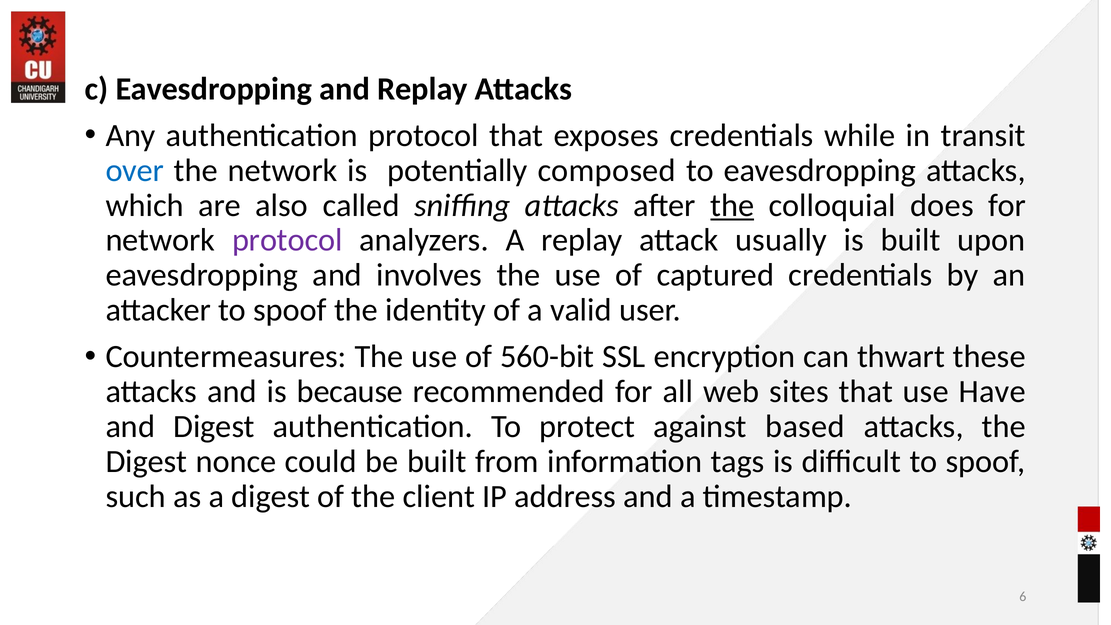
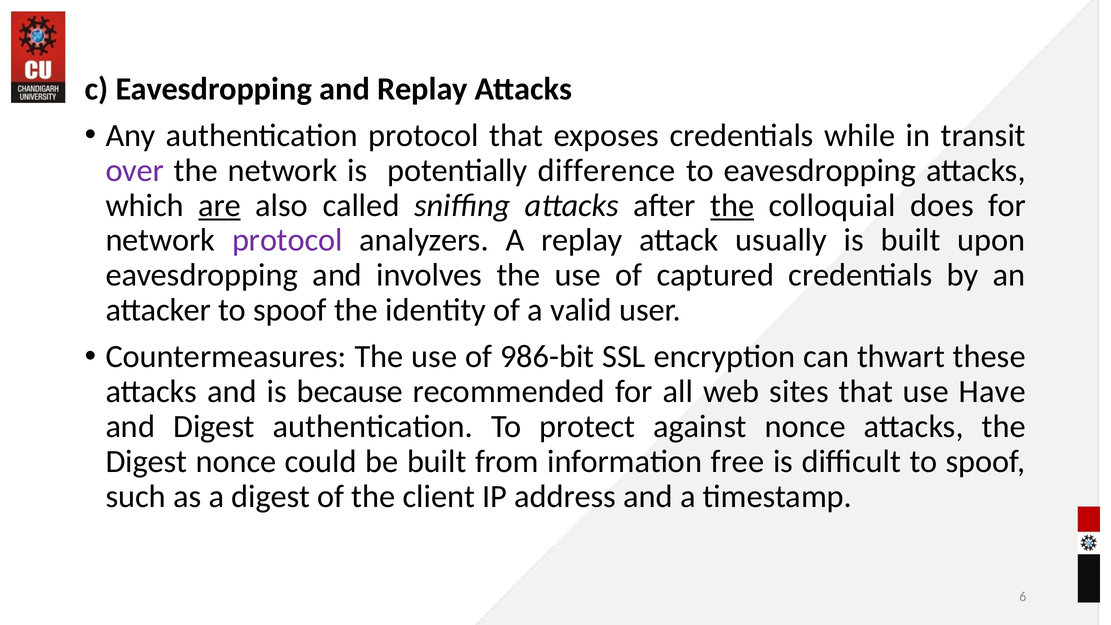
over colour: blue -> purple (135, 170)
composed: composed -> difference (607, 170)
are underline: none -> present (220, 205)
560-bit: 560-bit -> 986-bit (547, 357)
against based: based -> nonce (805, 427)
tags: tags -> free (737, 461)
